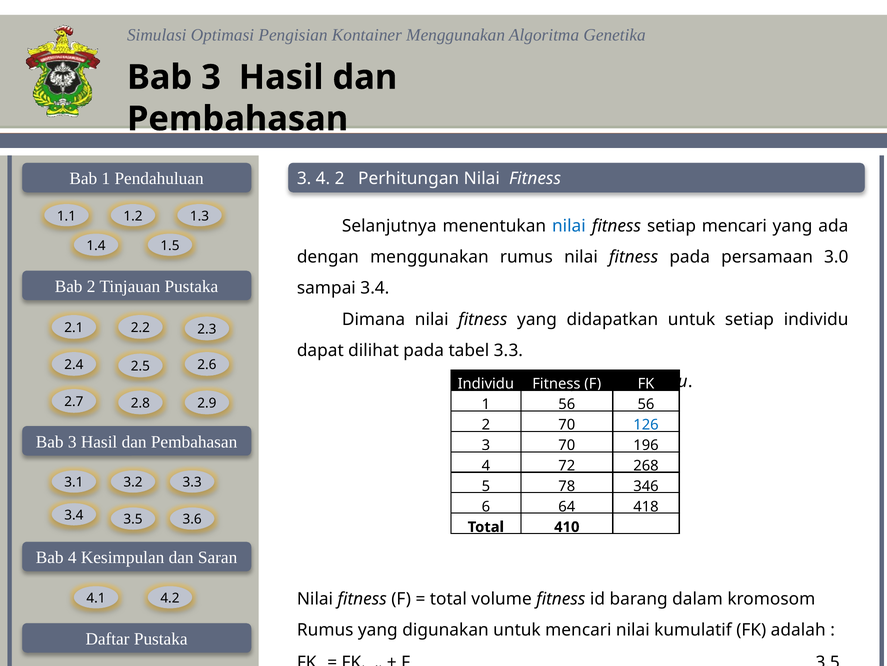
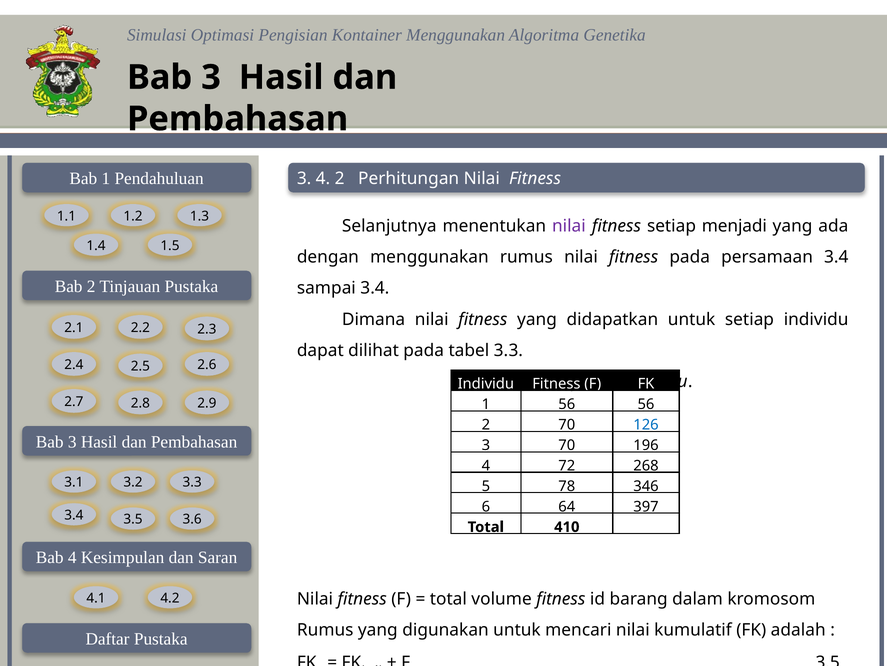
nilai colour: blue -> purple (569, 226)
setiap mencari: mencari -> menjadi (734, 226)
persamaan 3.0: 3.0 -> 3.4 (836, 257)
418: 418 -> 397 (646, 506)
